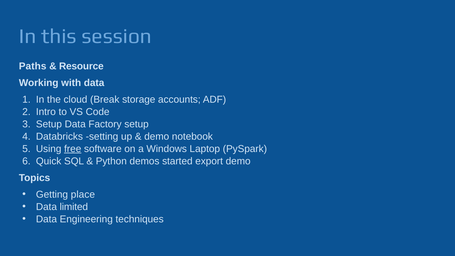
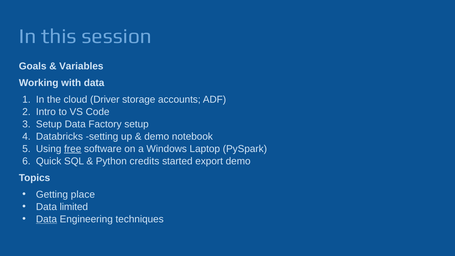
Paths: Paths -> Goals (33, 66)
Resource: Resource -> Variables (81, 66)
Break: Break -> Driver (105, 99)
demos: demos -> credits (144, 161)
Data underline: none -> present (46, 219)
